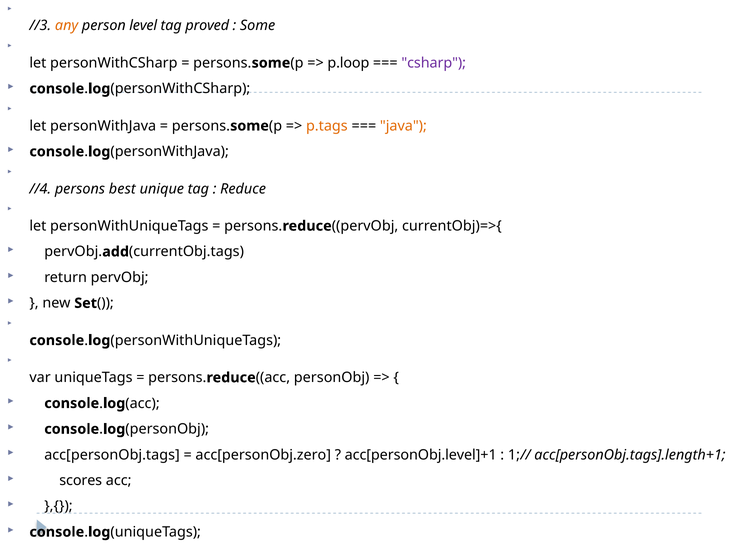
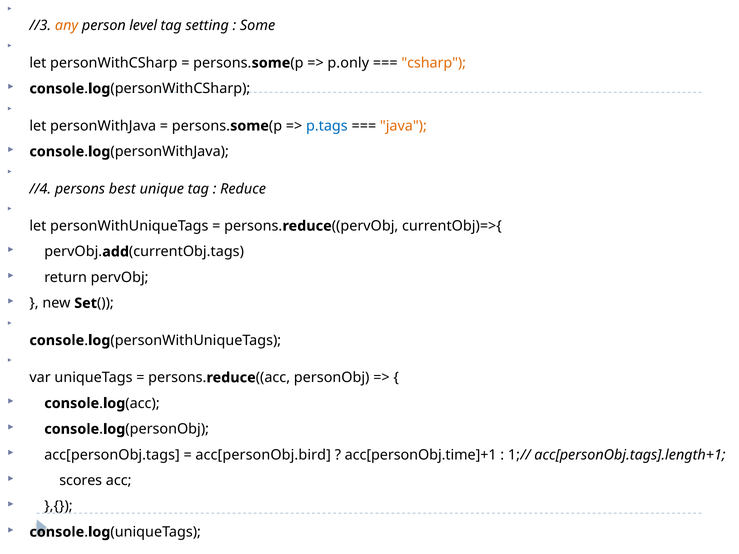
proved: proved -> setting (207, 26)
p.loop: p.loop -> p.only (348, 63)
csharp colour: purple -> orange (434, 63)
p.tags colour: orange -> blue (327, 126)
acc[personObj.zero: acc[personObj.zero -> acc[personObj.bird (263, 455)
acc[personObj.level]+1: acc[personObj.level]+1 -> acc[personObj.time]+1 (421, 455)
